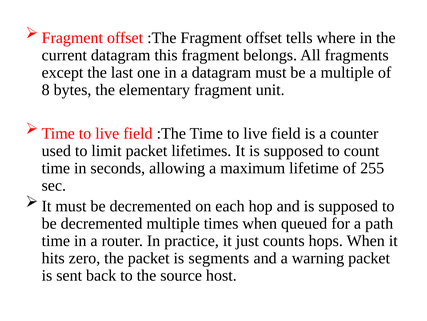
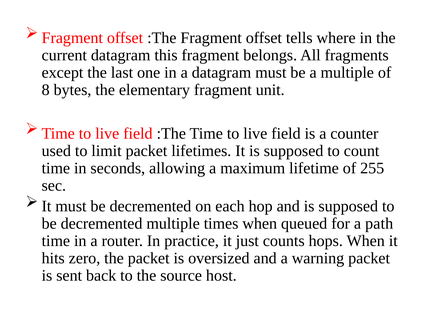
segments: segments -> oversized (219, 258)
